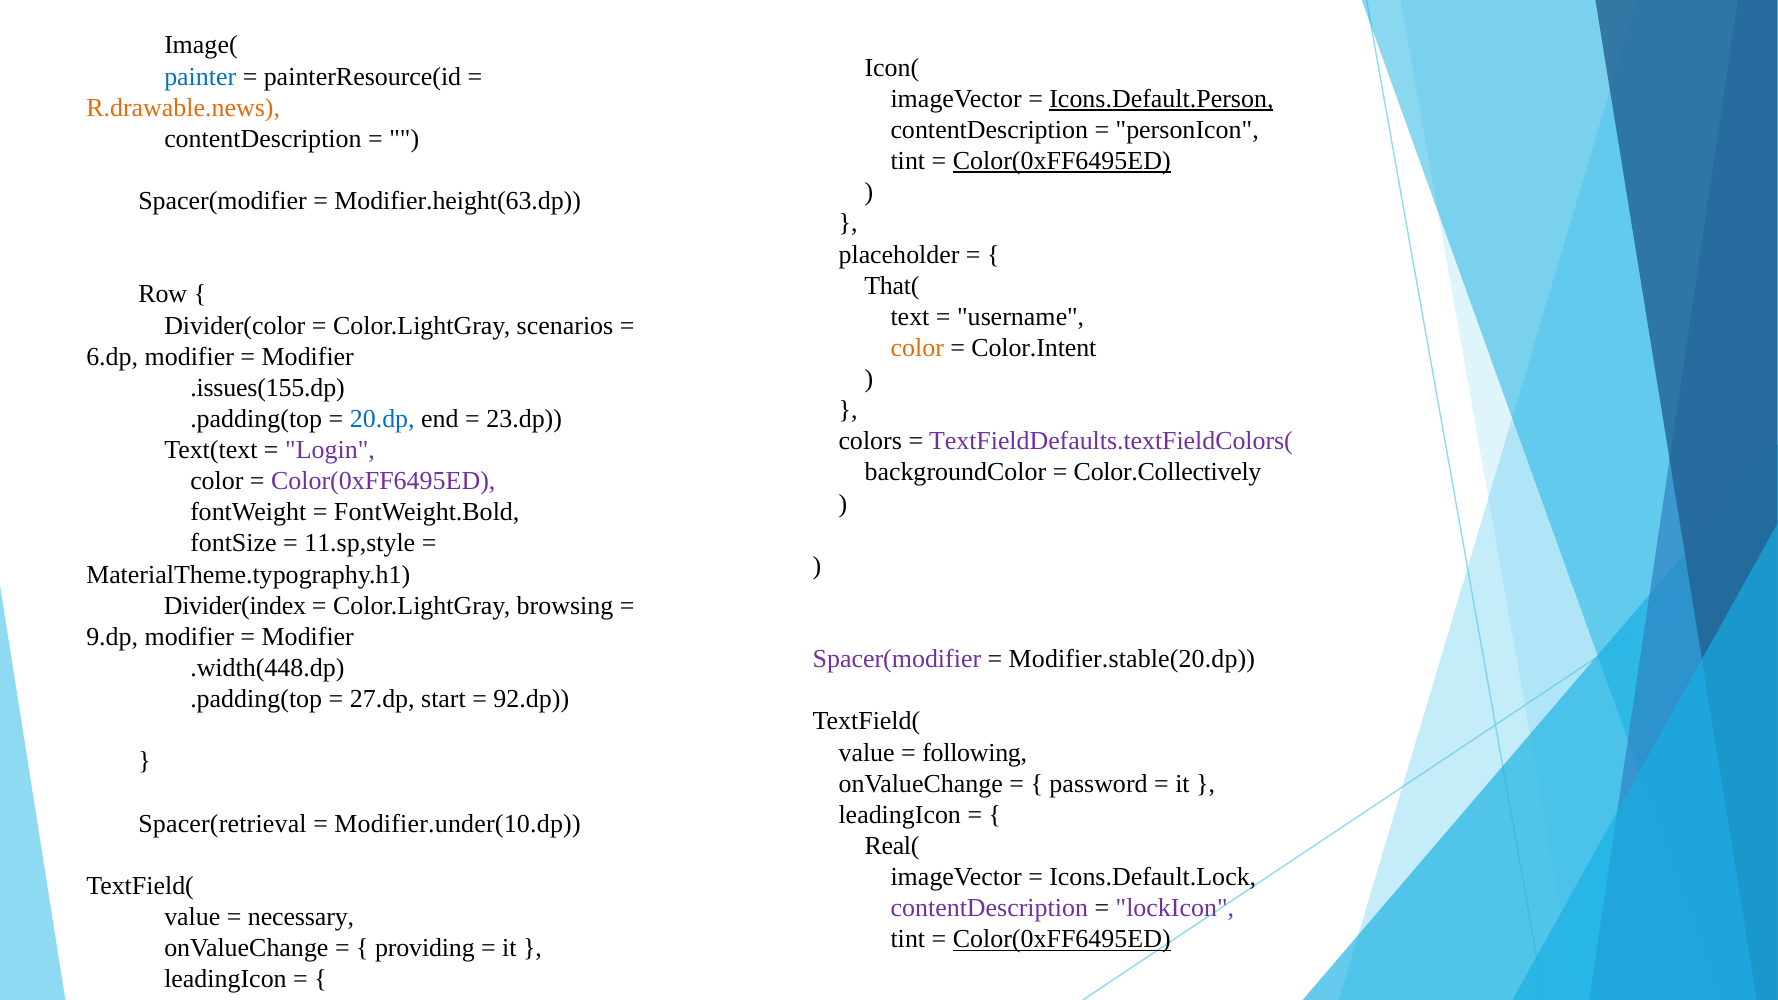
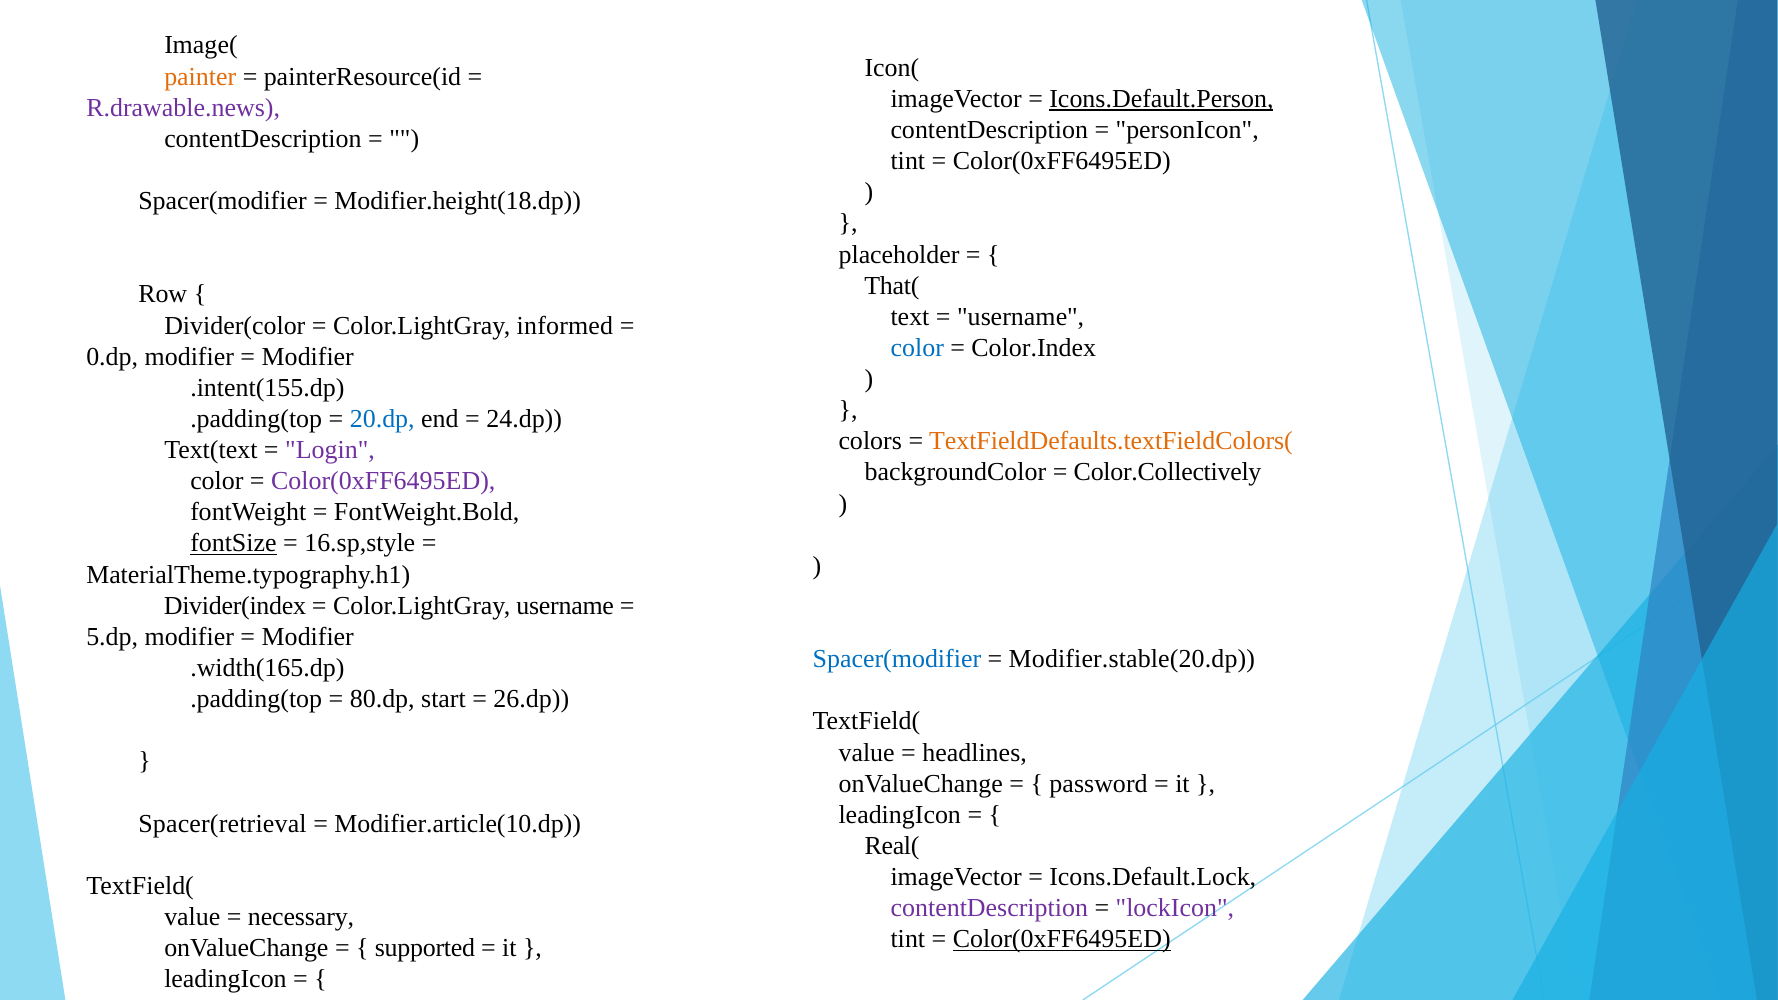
painter colour: blue -> orange (200, 76)
R.drawable.news colour: orange -> purple (183, 108)
Color(0xFF6495ED underline: present -> none (1062, 161)
Modifier.height(63.dp: Modifier.height(63.dp -> Modifier.height(18.dp (458, 201)
scenarios: scenarios -> informed (565, 326)
color colour: orange -> blue (917, 348)
Color.Intent: Color.Intent -> Color.Index (1034, 348)
6.dp: 6.dp -> 0.dp (112, 357)
.issues(155.dp: .issues(155.dp -> .intent(155.dp (267, 388)
23.dp: 23.dp -> 24.dp (524, 419)
TextFieldDefaults.textFieldColors( colour: purple -> orange (1111, 441)
fontSize underline: none -> present (233, 543)
11.sp,style: 11.sp,style -> 16.sp,style (360, 543)
Color.LightGray browsing: browsing -> username (565, 606)
9.dp: 9.dp -> 5.dp (112, 637)
Spacer(modifier colour: purple -> blue (897, 659)
.width(448.dp: .width(448.dp -> .width(165.dp (267, 668)
27.dp: 27.dp -> 80.dp (382, 699)
92.dp: 92.dp -> 26.dp (531, 699)
following: following -> headlines (975, 753)
Modifier.under(10.dp: Modifier.under(10.dp -> Modifier.article(10.dp (458, 824)
providing: providing -> supported (425, 948)
